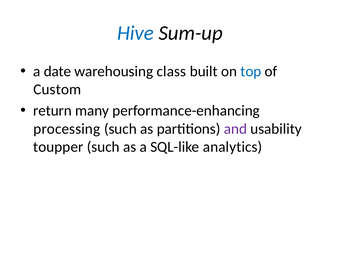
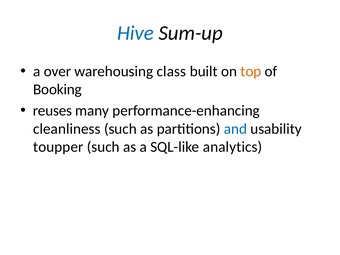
date: date -> over (57, 71)
top colour: blue -> orange (251, 71)
Custom: Custom -> Booking (57, 89)
return: return -> reuses (53, 111)
processing: processing -> cleanliness (67, 129)
and colour: purple -> blue (235, 129)
